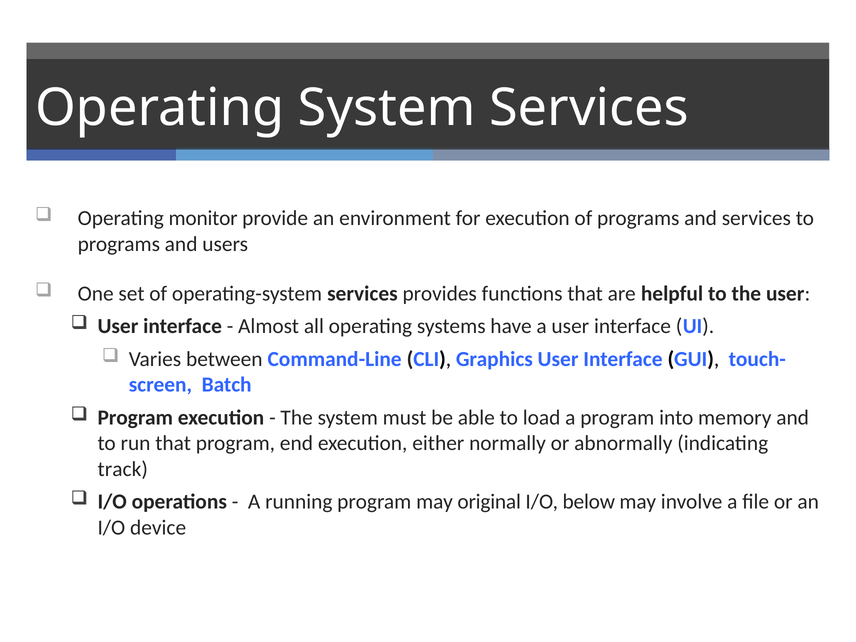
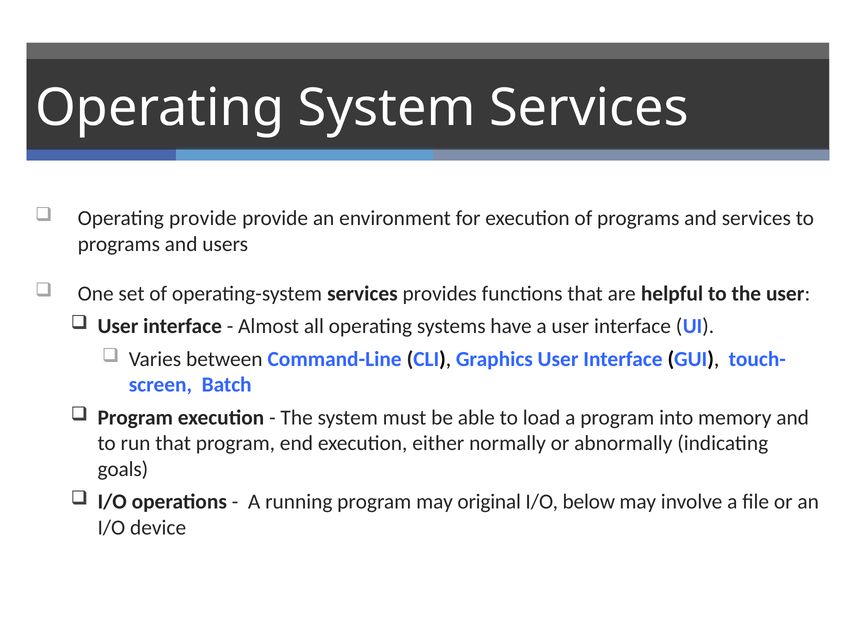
Operating monitor: monitor -> provide (203, 218)
track: track -> goals (123, 469)
